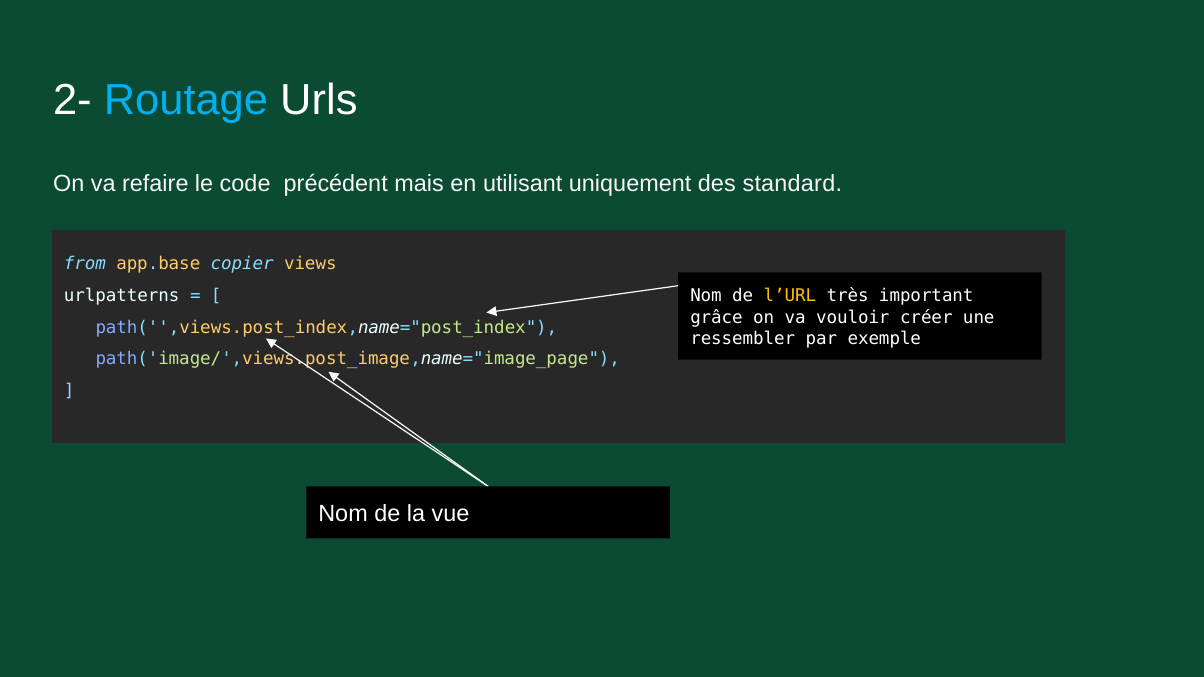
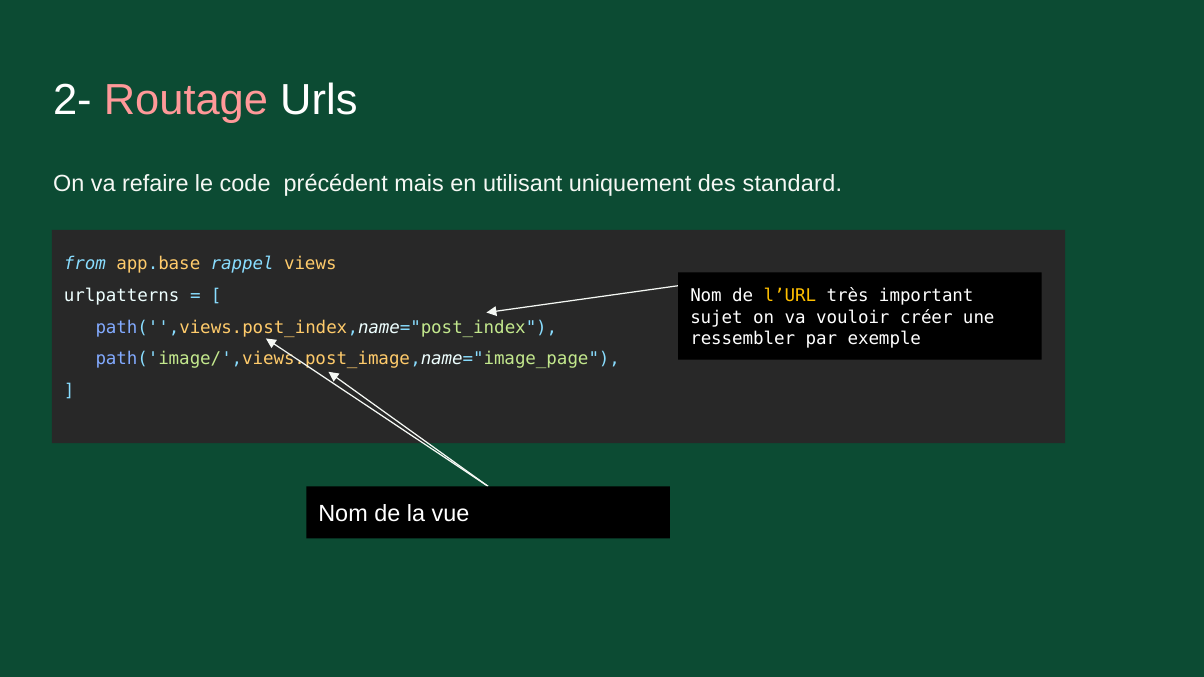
Routage colour: light blue -> pink (186, 100)
copier: copier -> rappel (242, 264)
grâce: grâce -> sujet (717, 317)
